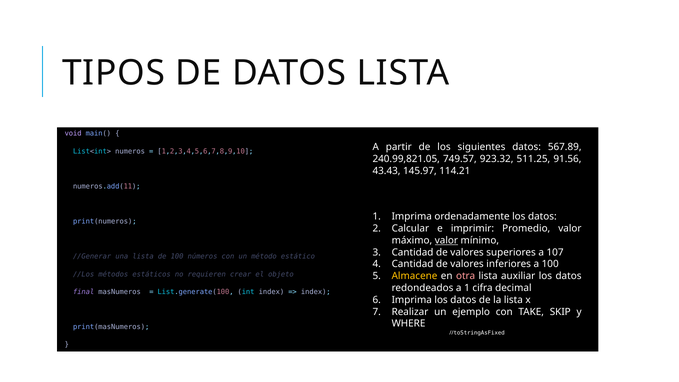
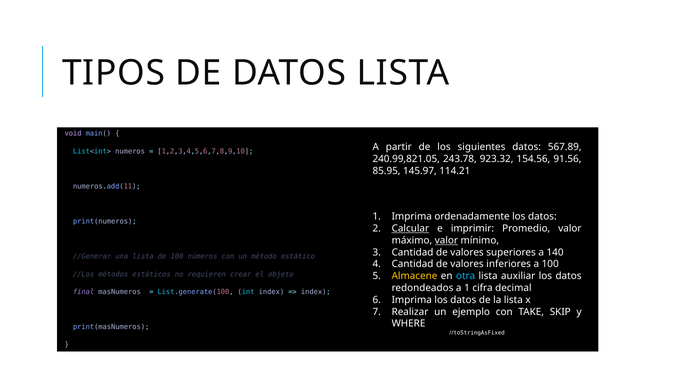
749.57: 749.57 -> 243.78 (460, 159)
511.25: 511.25 -> 154.56 (533, 159)
43.43: 43.43 -> 85.95 (387, 171)
Calcular underline: none -> present (410, 228)
107: 107 -> 140 (555, 252)
otra colour: pink -> light blue (466, 276)
